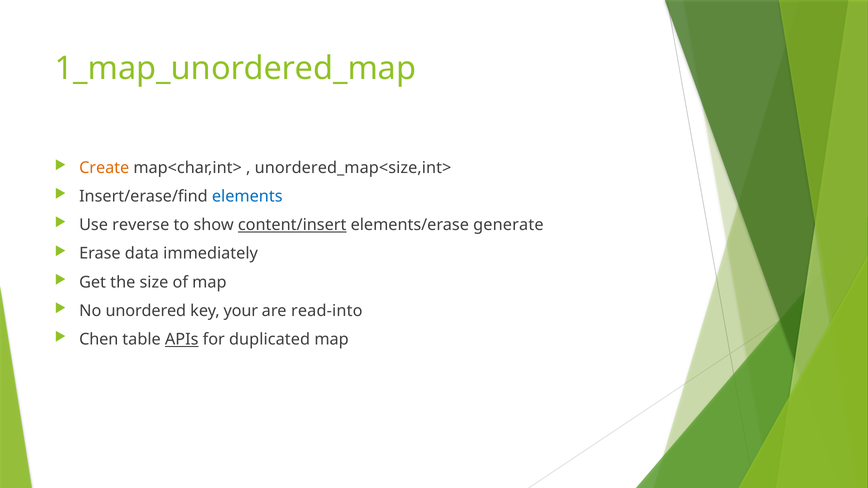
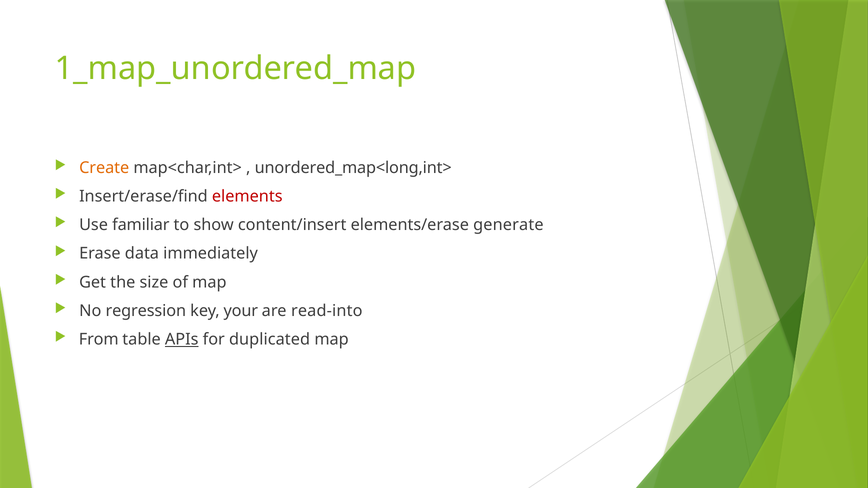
unordered_map<size,int>: unordered_map<size,int> -> unordered_map<long,int> (353, 168)
elements colour: blue -> red (247, 197)
reverse: reverse -> familiar (141, 225)
content/insert underline: present -> none (292, 225)
unordered: unordered -> regression (146, 311)
Chen: Chen -> From (99, 339)
